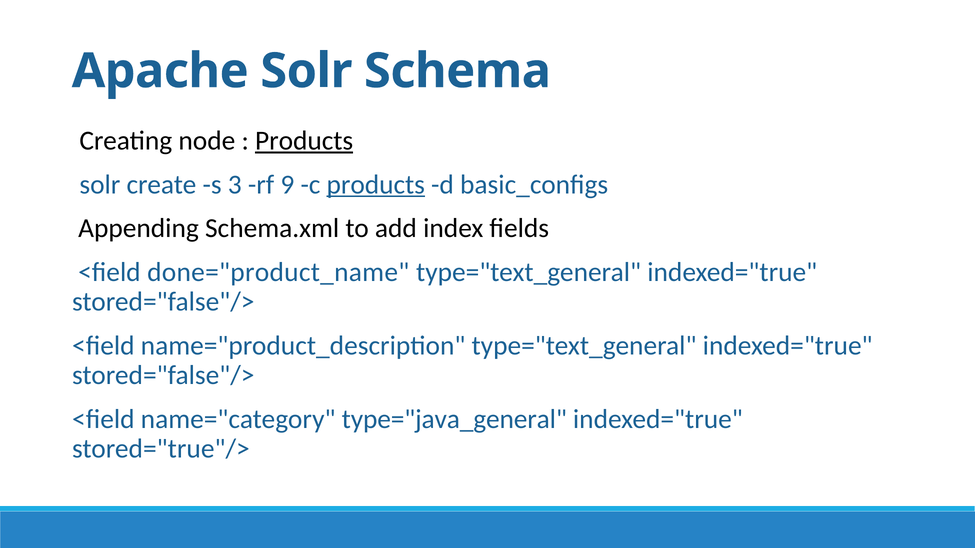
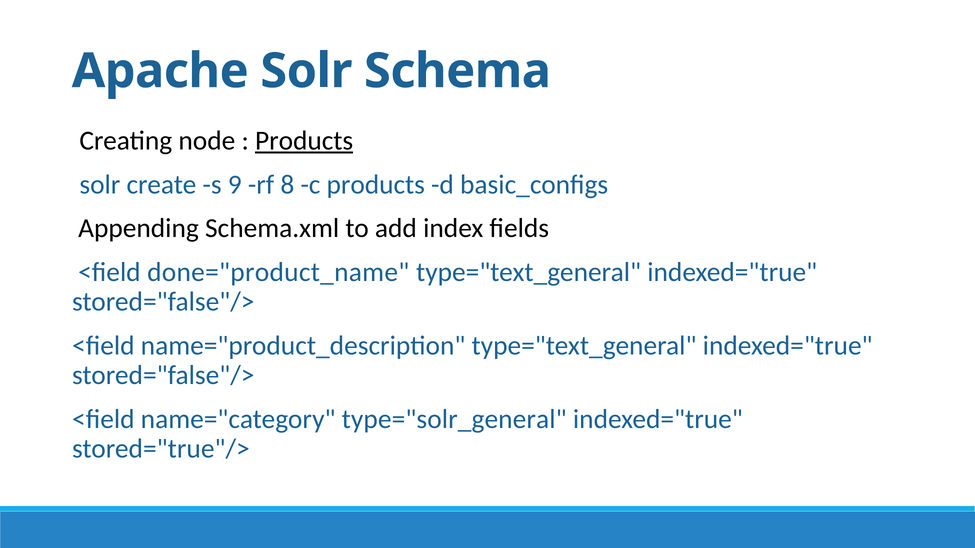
3: 3 -> 9 (235, 185)
9: 9 -> 8 (287, 185)
products underline: present -> none (376, 185)
type="java_general: type="java_general -> type="solr_general (454, 420)
